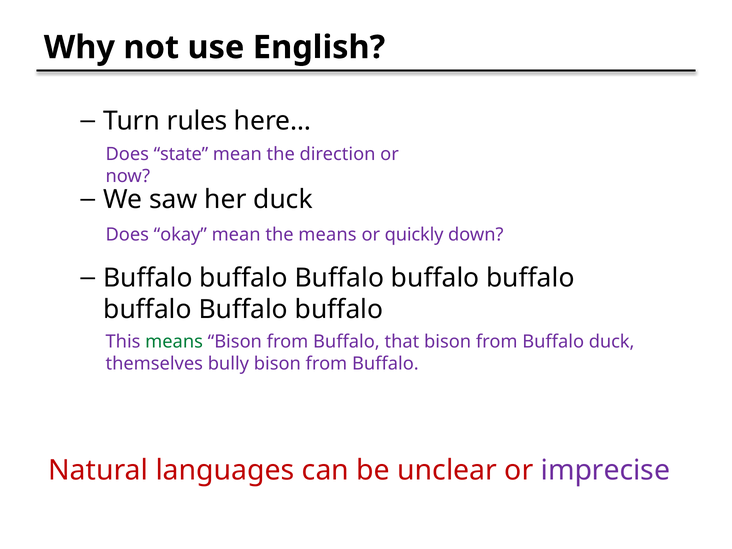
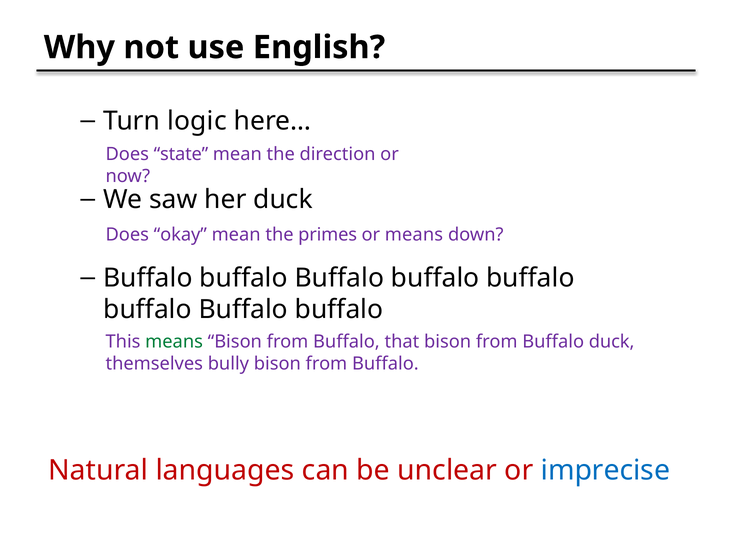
rules: rules -> logic (197, 121)
the means: means -> primes (328, 234)
or quickly: quickly -> means (414, 234)
imprecise colour: purple -> blue (605, 470)
